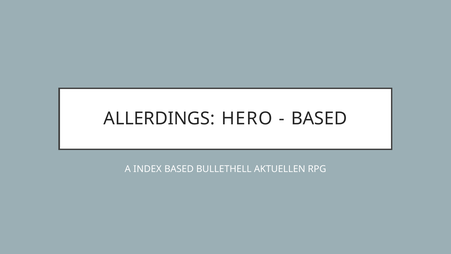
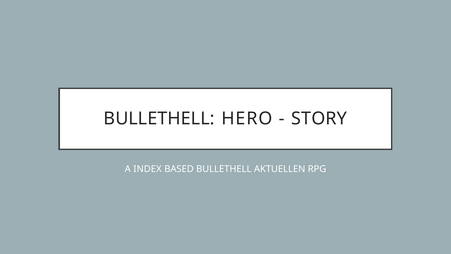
ALLERDINGS: ALLERDINGS -> BULLETHELL (159, 119)
BASED: BASED -> STORY (319, 119)
